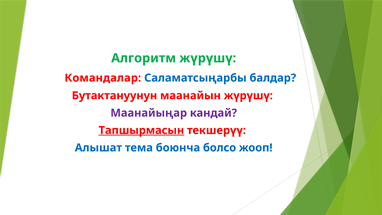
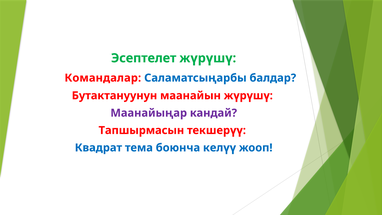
Алгоритм: Алгоритм -> Эсептелет (144, 58)
Тапшырмасын underline: present -> none (141, 130)
Алышат: Алышат -> Квадрат (98, 148)
болсо: болсо -> келүү (220, 148)
